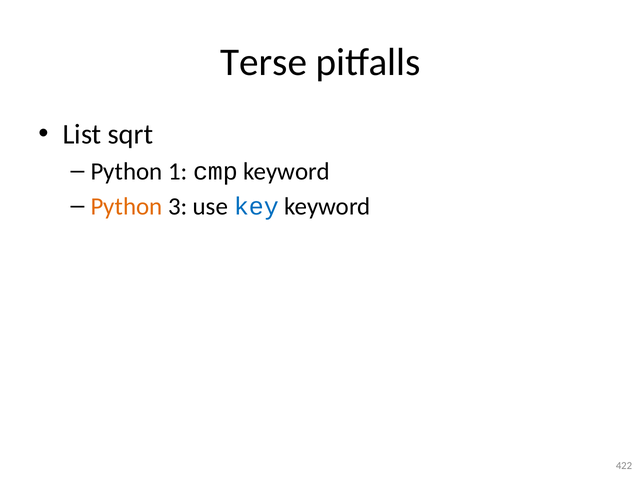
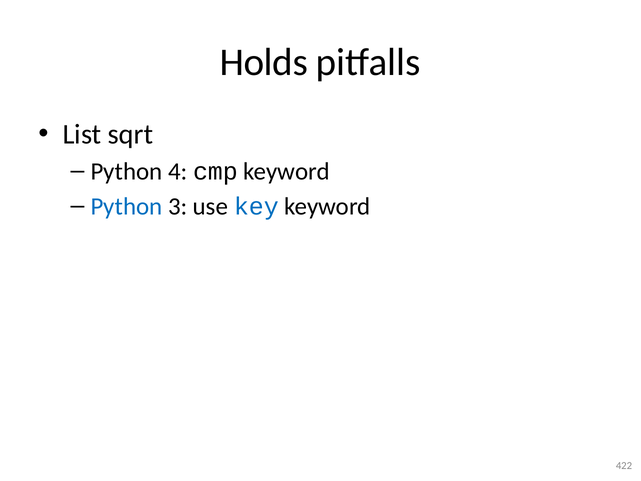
Terse: Terse -> Holds (264, 62)
1: 1 -> 4 (178, 171)
Python colour: orange -> blue (126, 206)
